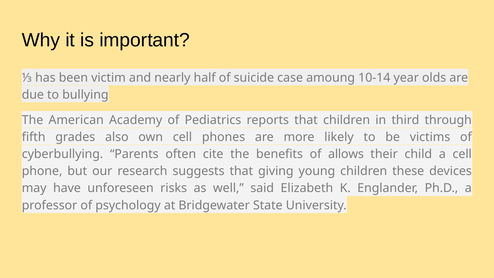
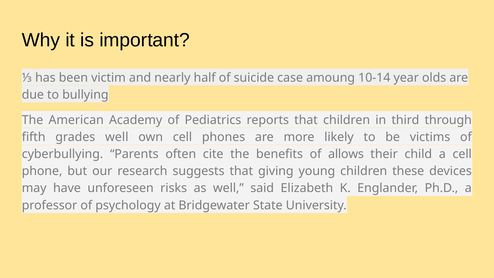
grades also: also -> well (117, 137)
